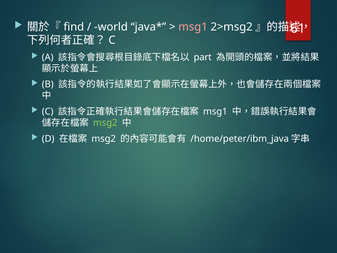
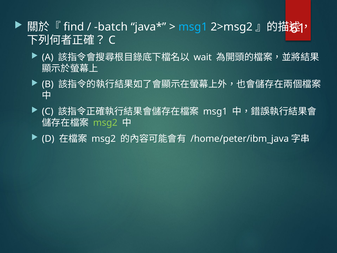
world: world -> batch (111, 27)
msg1 colour: pink -> light blue (193, 27)
part: part -> wait (203, 57)
